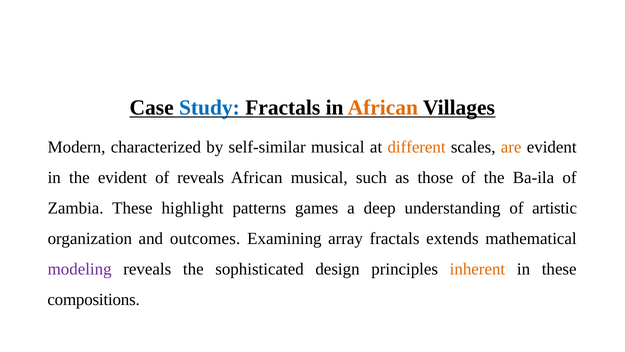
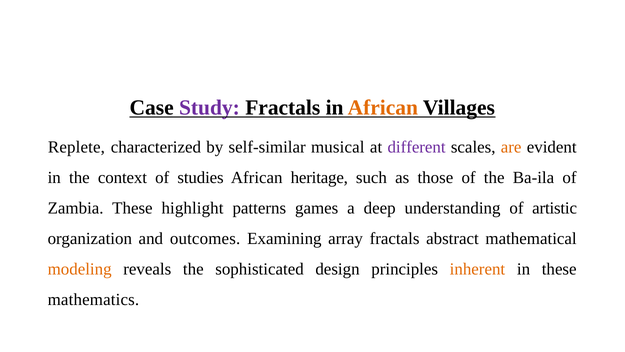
Study colour: blue -> purple (209, 107)
Modern: Modern -> Replete (76, 147)
different colour: orange -> purple (417, 147)
the evident: evident -> context (123, 178)
of reveals: reveals -> studies (201, 178)
African musical: musical -> heritage (319, 178)
extends: extends -> abstract (452, 238)
modeling colour: purple -> orange (80, 269)
compositions: compositions -> mathematics (93, 299)
